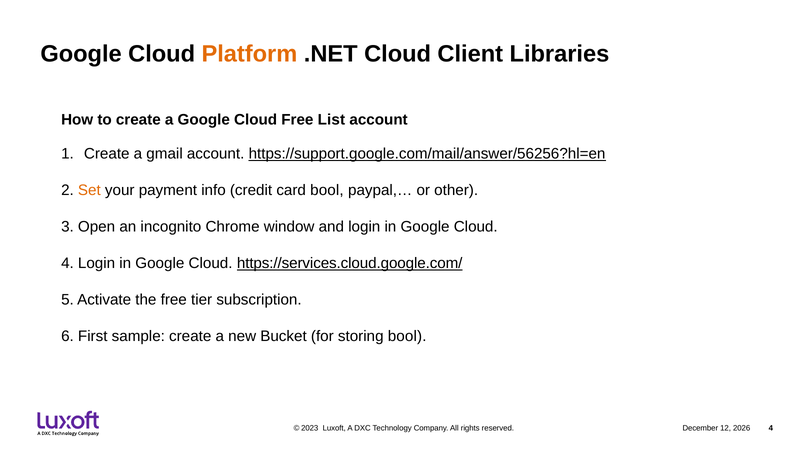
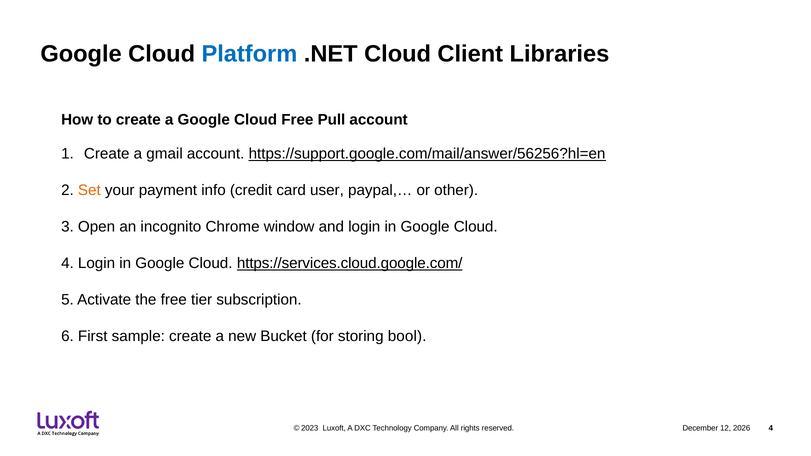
Platform colour: orange -> blue (249, 54)
List: List -> Pull (331, 120)
card bool: bool -> user (327, 190)
